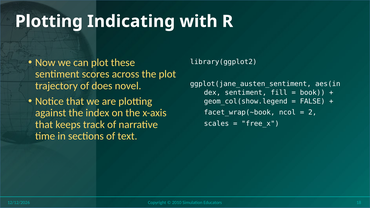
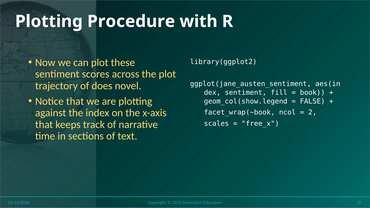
Indicating: Indicating -> Procedure (131, 21)
